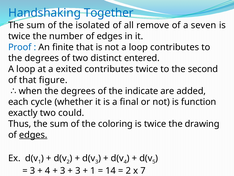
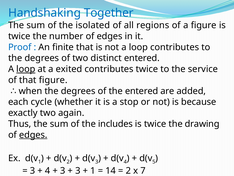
remove: remove -> regions (153, 25)
a seven: seven -> figure (204, 25)
loop underline: none -> present (26, 69)
second: second -> service (203, 69)
the indicate: indicate -> entered (142, 91)
final: final -> stop (129, 102)
function: function -> because (199, 102)
could: could -> again (71, 113)
coloring: coloring -> includes (115, 124)
